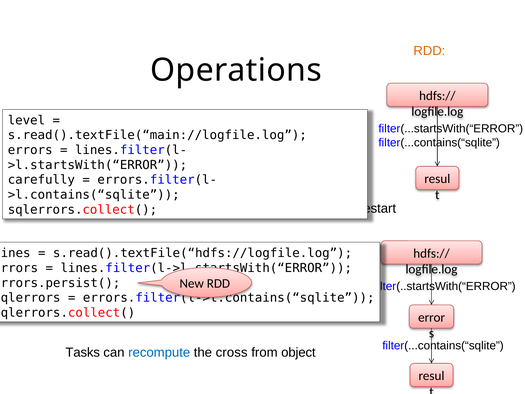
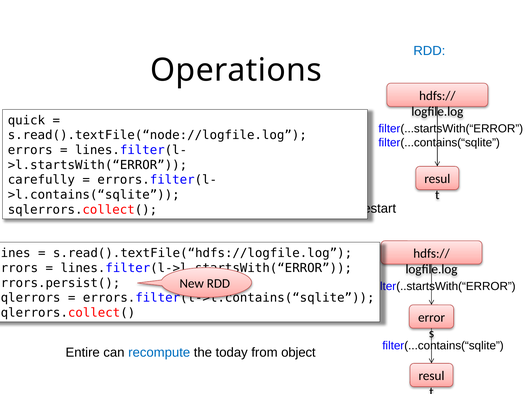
RDD colour: orange -> blue (429, 51)
level: level -> quick (26, 120)
s.read().textFile(“main://logfile.log: s.read().textFile(“main://logfile.log -> s.read().textFile(“node://logfile.log (157, 135)
Tasks: Tasks -> Entire (83, 352)
cross: cross -> today (232, 352)
